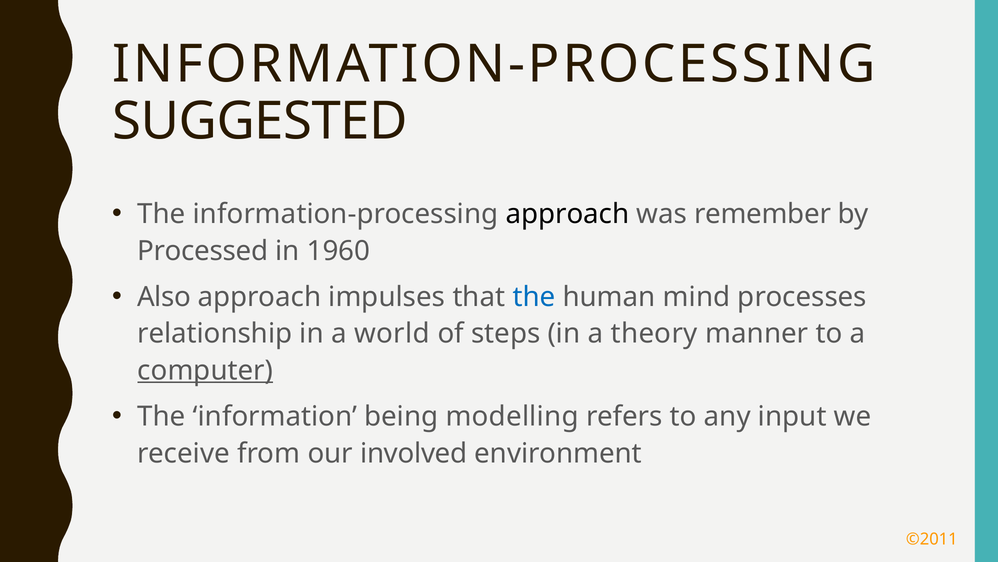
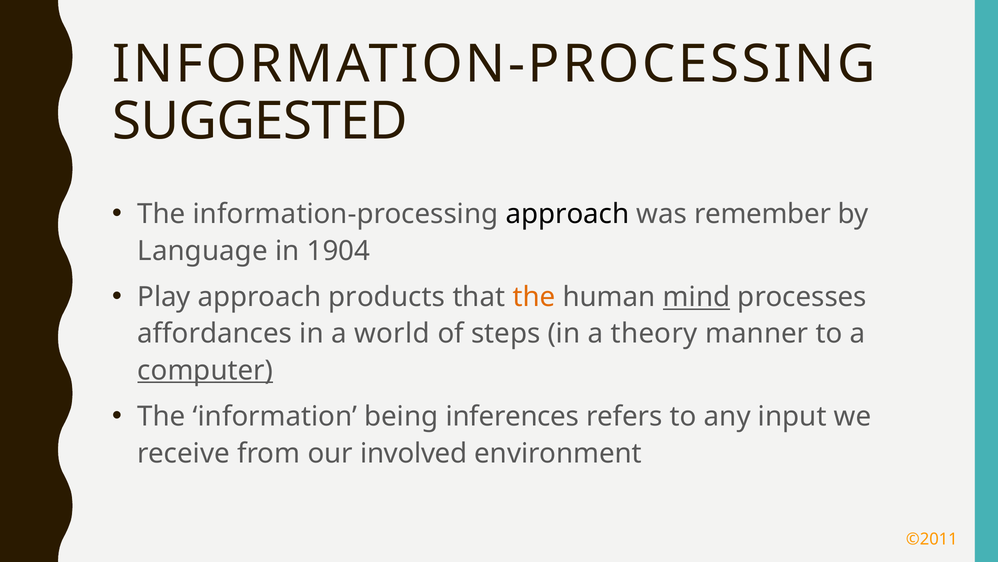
Processed: Processed -> Language (203, 251)
1960: 1960 -> 1904 (338, 251)
Also: Also -> Play (164, 297)
impulses: impulses -> products (387, 297)
the colour: blue -> orange (534, 297)
mind underline: none -> present (697, 297)
relationship: relationship -> affordances (215, 333)
modelling: modelling -> inferences (512, 416)
